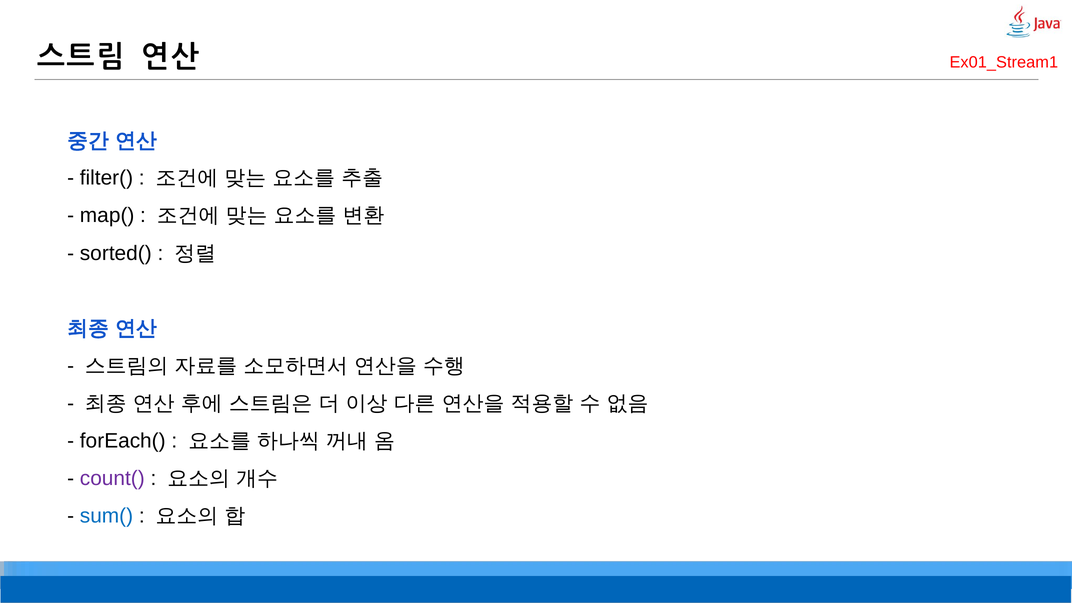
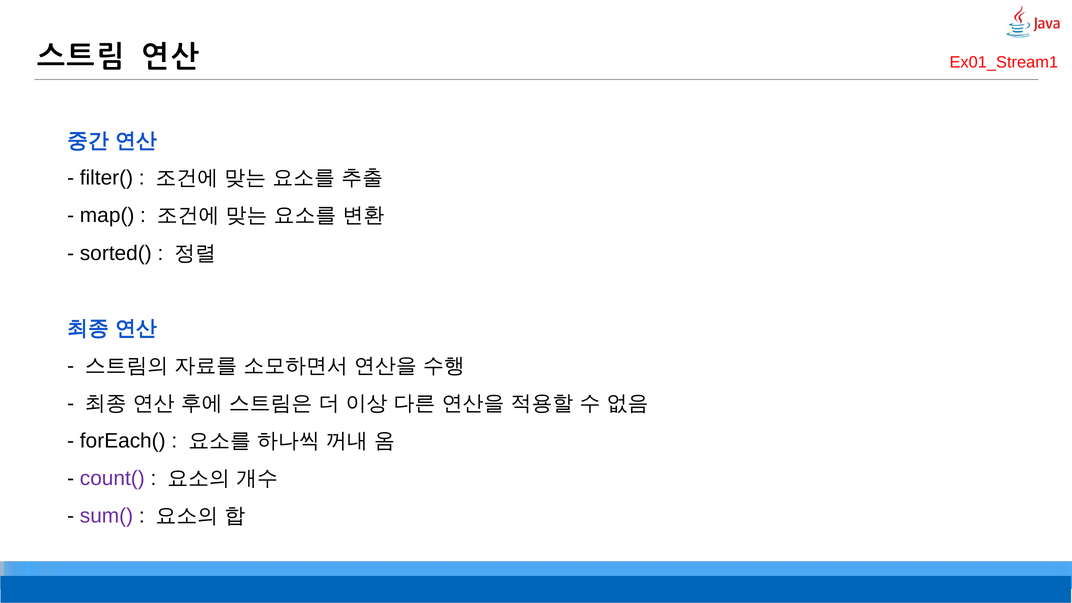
sum( colour: blue -> purple (106, 516)
